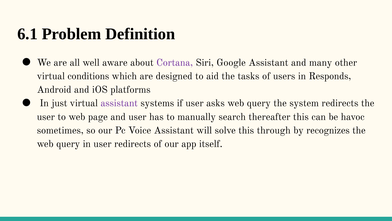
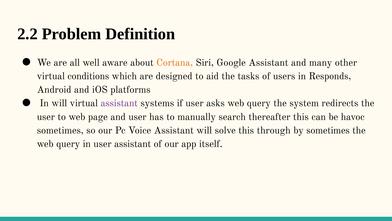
6.1: 6.1 -> 2.2 (27, 34)
Cortana colour: purple -> orange (175, 62)
In just: just -> will (59, 103)
by recognizes: recognizes -> sometimes (328, 130)
user redirects: redirects -> assistant (133, 144)
